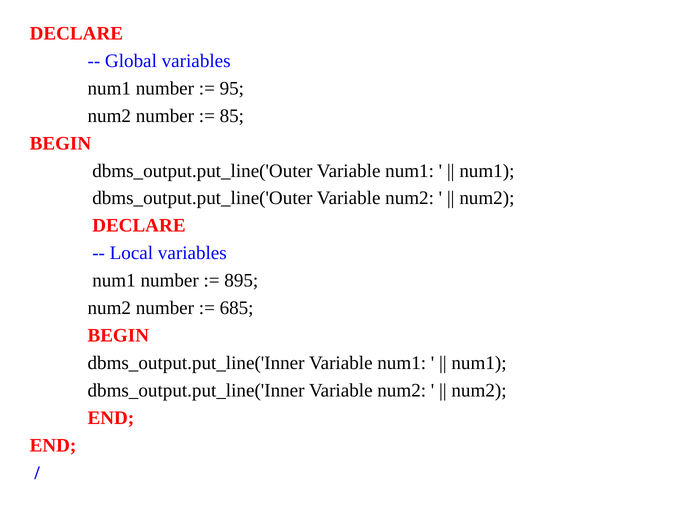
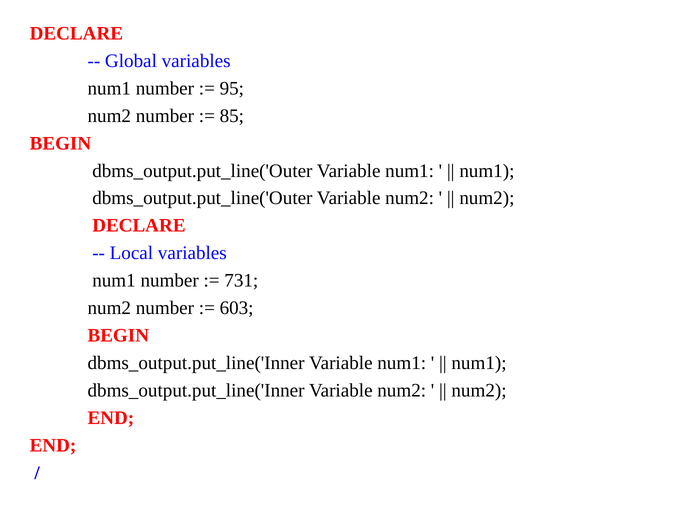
895: 895 -> 731 (241, 280)
685: 685 -> 603 (237, 308)
